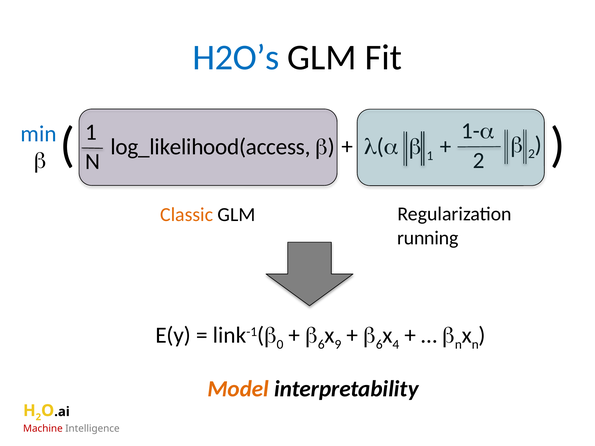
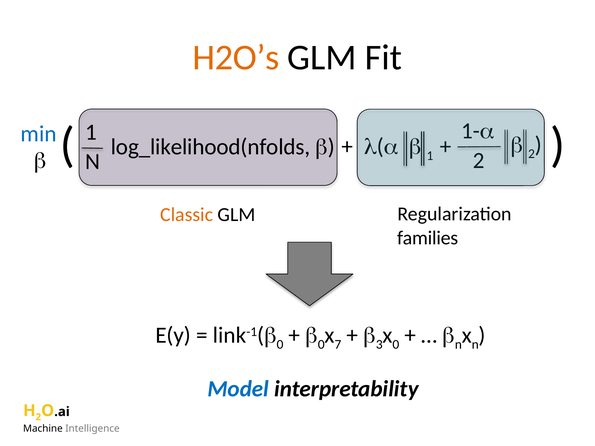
H2O’s colour: blue -> orange (236, 58)
log_likelihood(access: log_likelihood(access -> log_likelihood(nfolds (210, 147)
running: running -> families (428, 238)
6: 6 -> 0 (321, 345)
9: 9 -> 7 (338, 345)
6: 6 -> 3 (379, 345)
4: 4 -> 0 (396, 345)
Model colour: orange -> blue (238, 389)
Machine colour: red -> black (43, 429)
